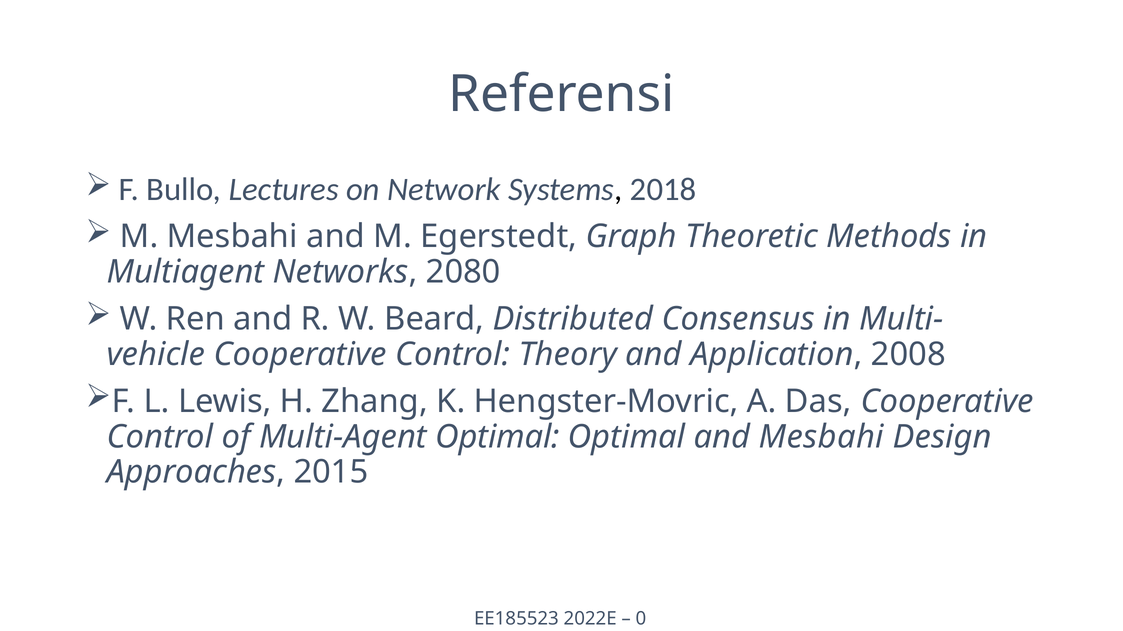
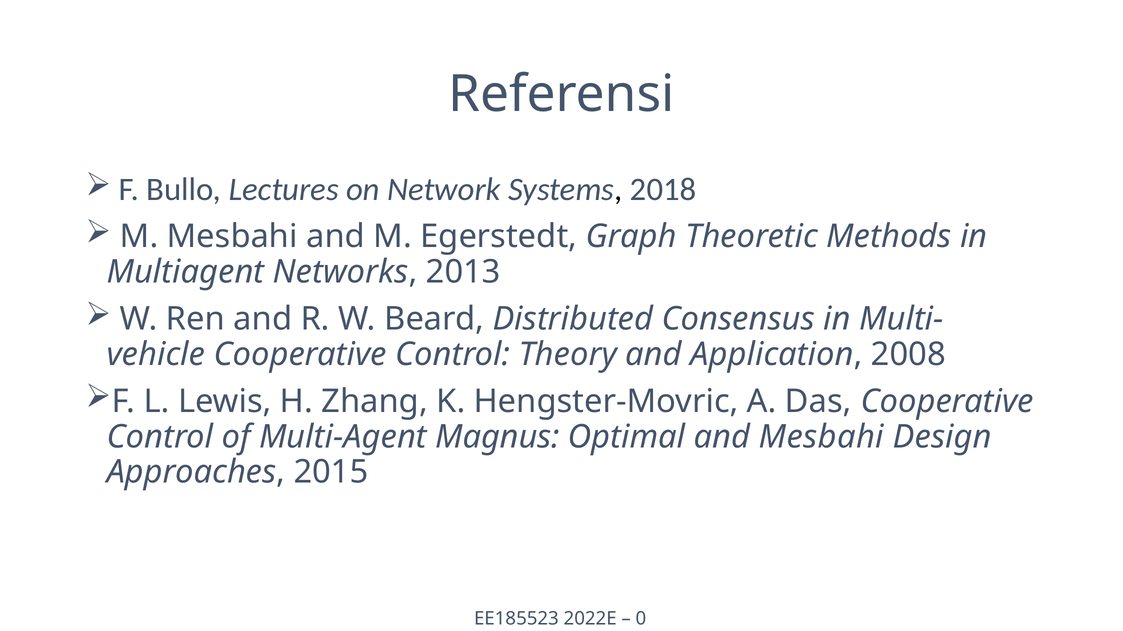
2080: 2080 -> 2013 (463, 272)
Multi-Agent Optimal: Optimal -> Magnus (497, 437)
